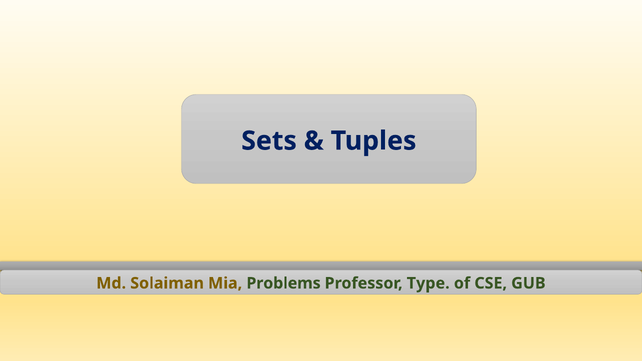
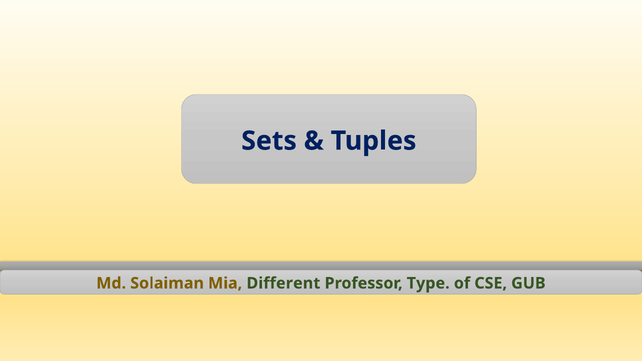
Problems: Problems -> Different (283, 283)
